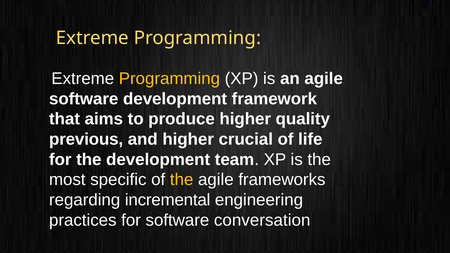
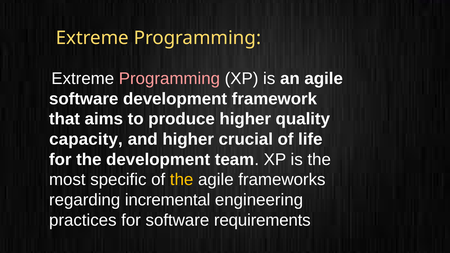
Programming colour: yellow -> pink (169, 79)
previous: previous -> capacity (86, 139)
conversation: conversation -> requirements (262, 220)
